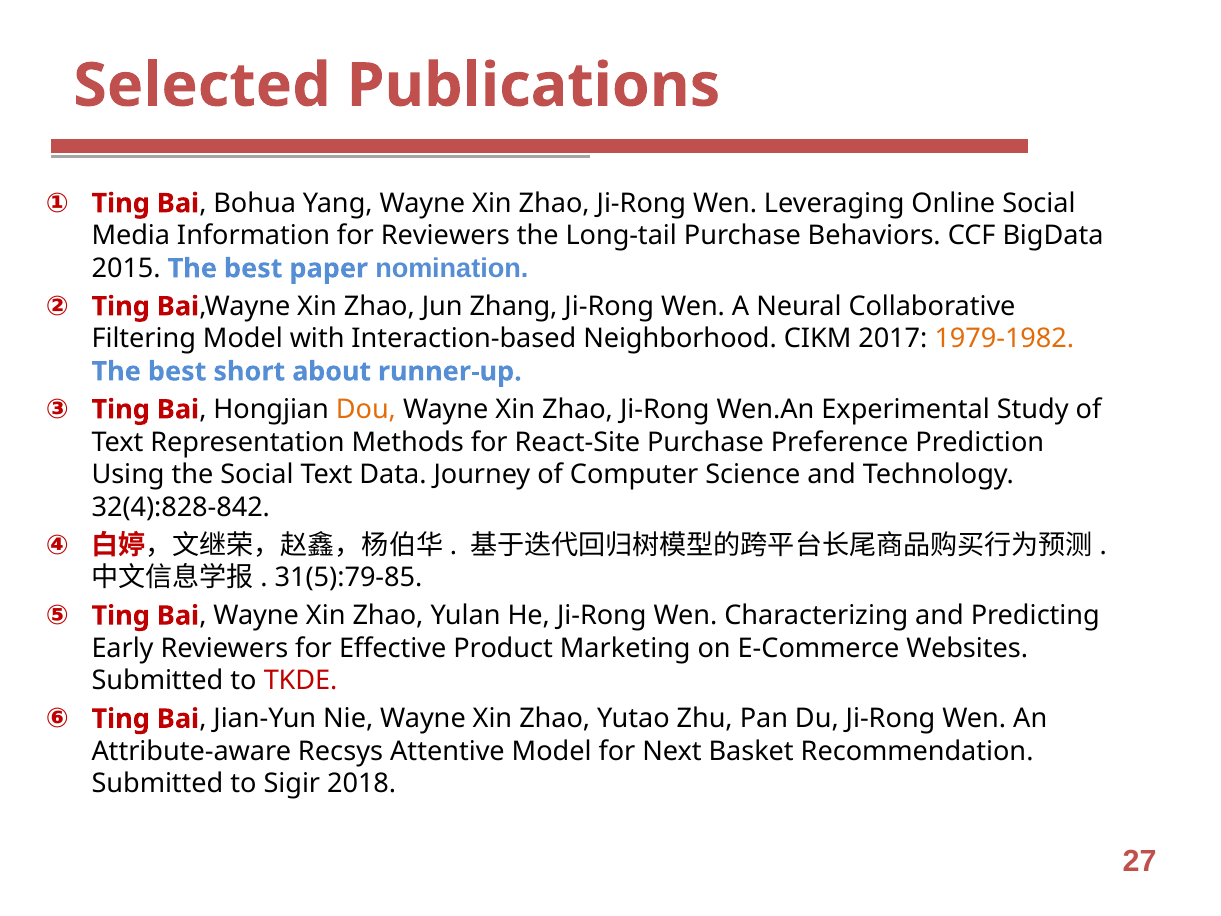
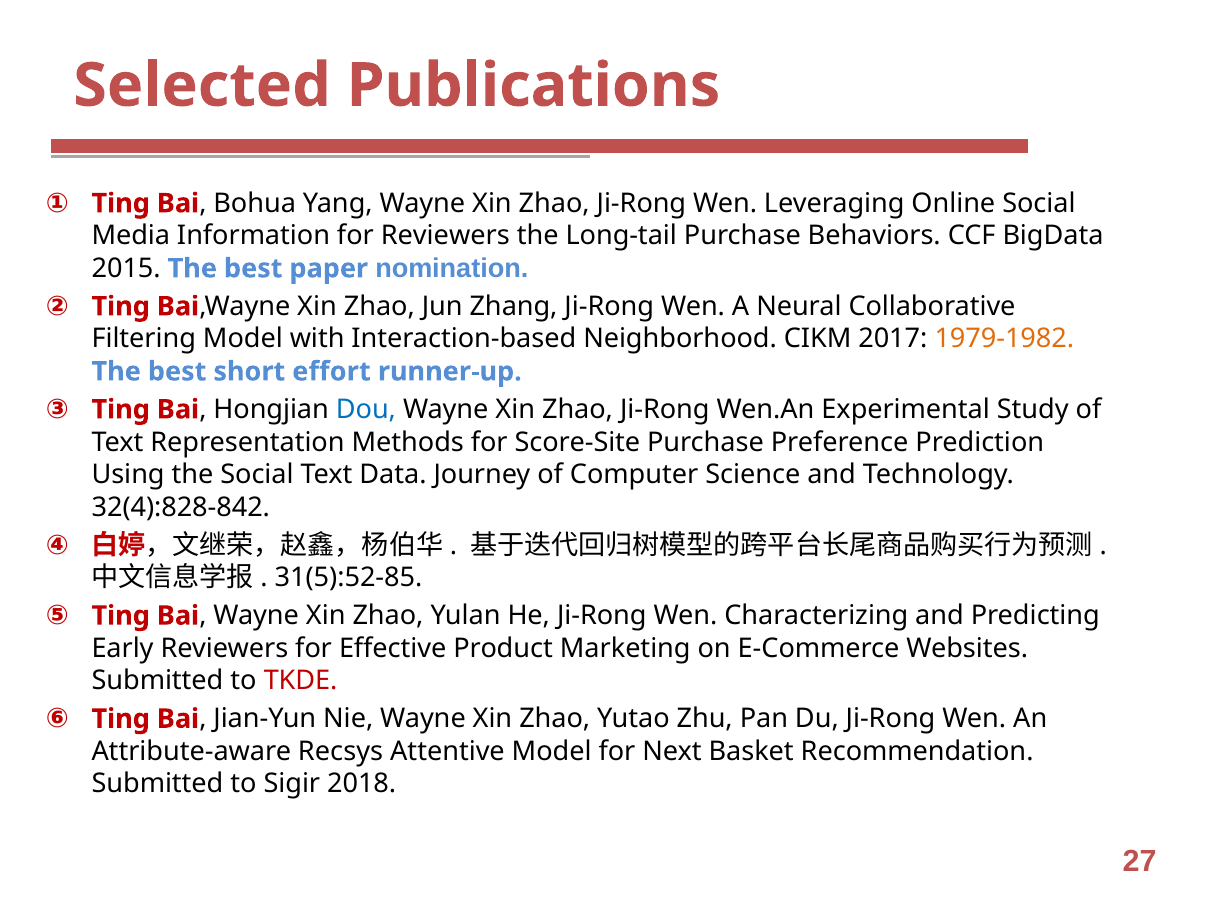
about: about -> effort (331, 371)
Dou colour: orange -> blue (366, 409)
React-Site: React-Site -> Score-Site (577, 442)
31(5):79-85: 31(5):79-85 -> 31(5):52-85 (349, 578)
